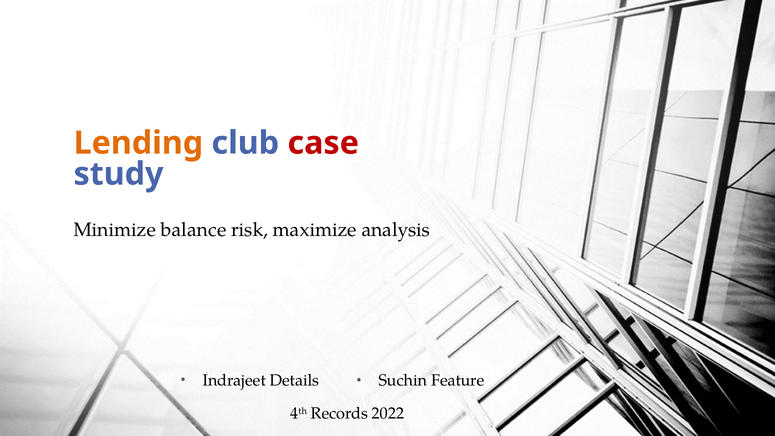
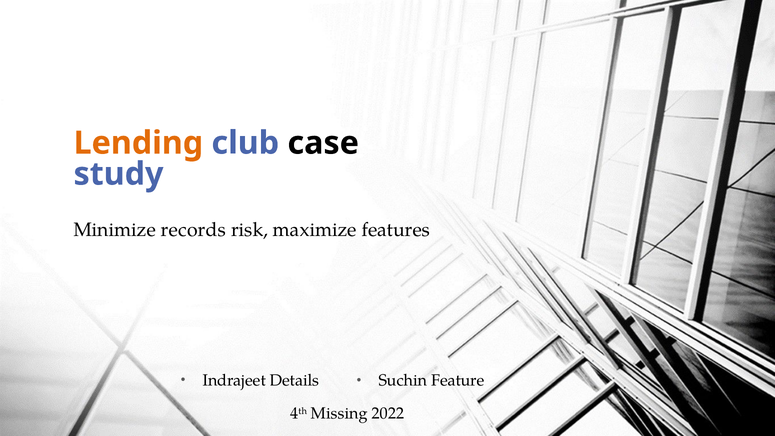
case colour: red -> black (323, 143)
balance: balance -> records (193, 230)
analysis: analysis -> features (396, 230)
Records: Records -> Missing (339, 414)
